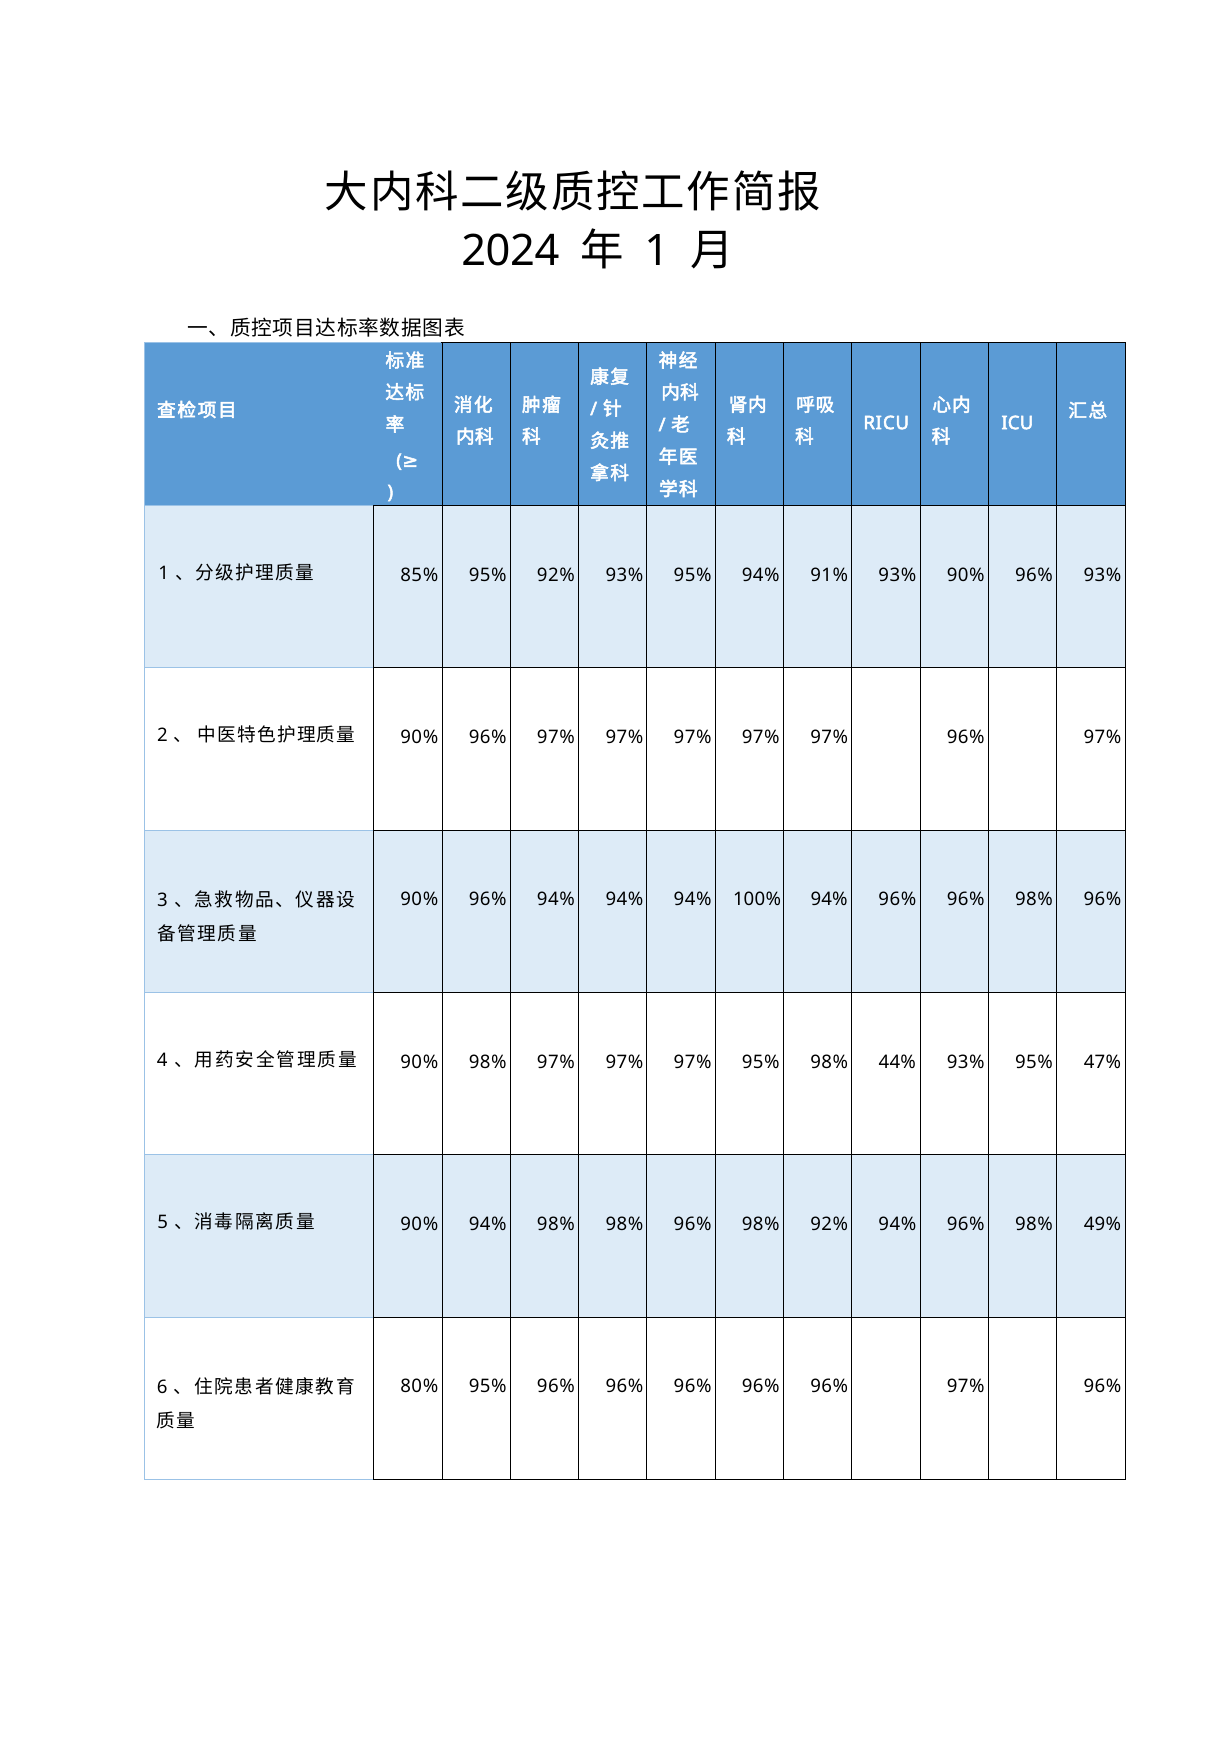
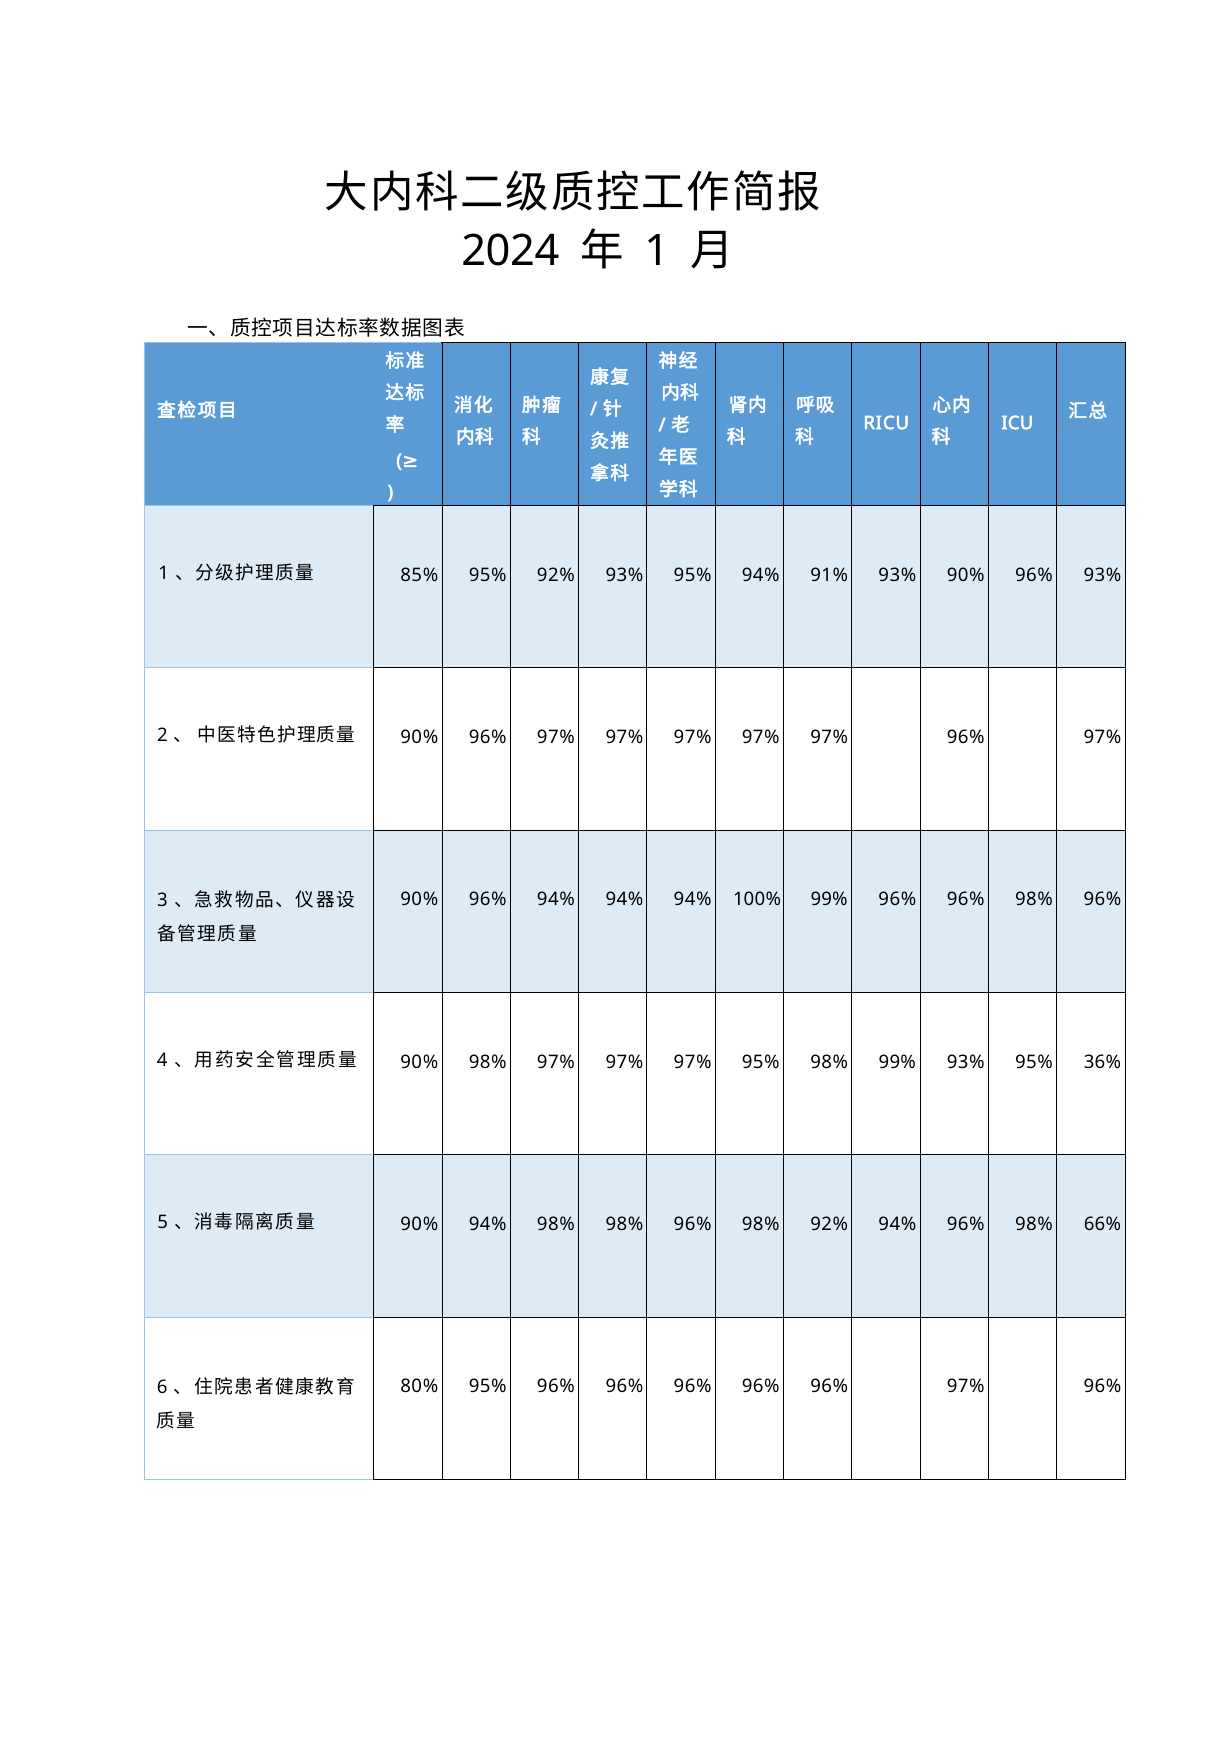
100% 94%: 94% -> 99% (829, 900)
98% 44%: 44% -> 99% (897, 1062)
47%: 47% -> 36% (1102, 1062)
49%: 49% -> 66% (1102, 1224)
